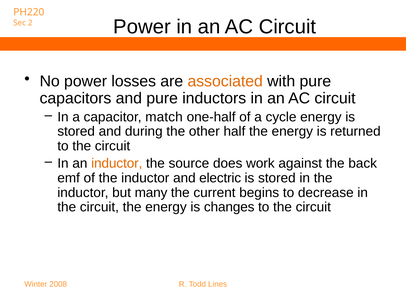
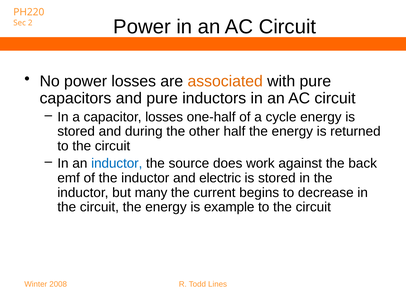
capacitor match: match -> losses (164, 117)
inductor colour: orange -> blue (117, 164)
changes: changes -> example (229, 207)
